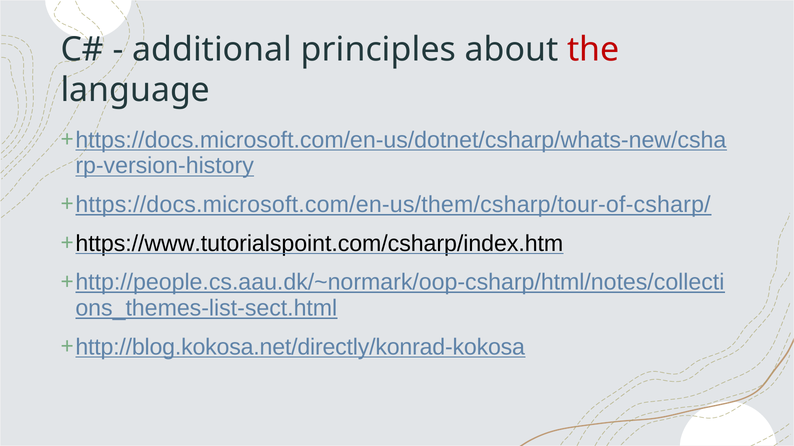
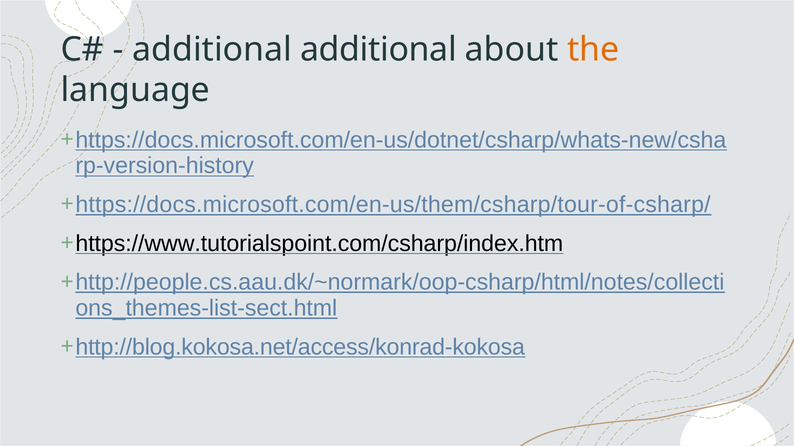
additional principles: principles -> additional (379, 49)
the colour: red -> orange (593, 49)
http://blog.kokosa.net/directly/konrad-kokosa: http://blog.kokosa.net/directly/konrad-kokosa -> http://blog.kokosa.net/access/konrad-kokosa (300, 347)
